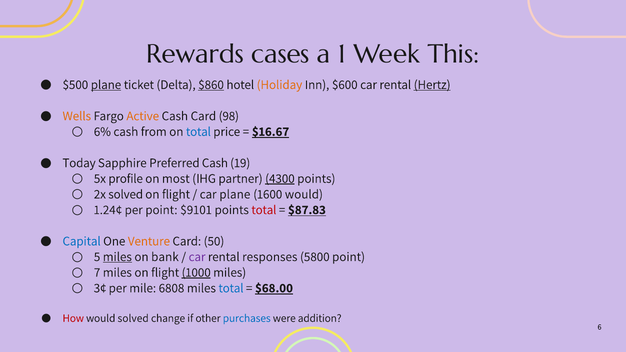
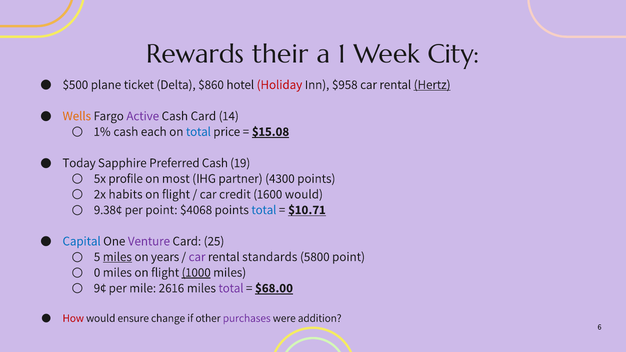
cases: cases -> their (280, 54)
This: This -> City (454, 54)
plane underline: present -> none (106, 85)
$860 underline: present -> none (211, 85)
Holiday colour: orange -> red (279, 85)
$600: $600 -> $958 (345, 85)
Active colour: orange -> purple (143, 116)
98: 98 -> 14 (229, 116)
6%: 6% -> 1% (102, 132)
from: from -> each (154, 132)
$16.67: $16.67 -> $15.08 (271, 132)
4300 underline: present -> none (280, 179)
2x solved: solved -> habits (126, 194)
car plane: plane -> credit (235, 194)
1.24¢: 1.24¢ -> 9.38¢ (108, 210)
$9101: $9101 -> $4068 (196, 210)
total colour: red -> blue (264, 210)
$87.83: $87.83 -> $10.71 (307, 210)
Venture colour: orange -> purple (149, 241)
50: 50 -> 25 (214, 241)
bank: bank -> years (165, 257)
responses: responses -> standards (270, 257)
7: 7 -> 0 (97, 272)
3¢: 3¢ -> 9¢ (100, 288)
6808: 6808 -> 2616 (171, 288)
total colour: blue -> purple (231, 288)
would solved: solved -> ensure (133, 318)
purchases colour: blue -> purple (247, 318)
